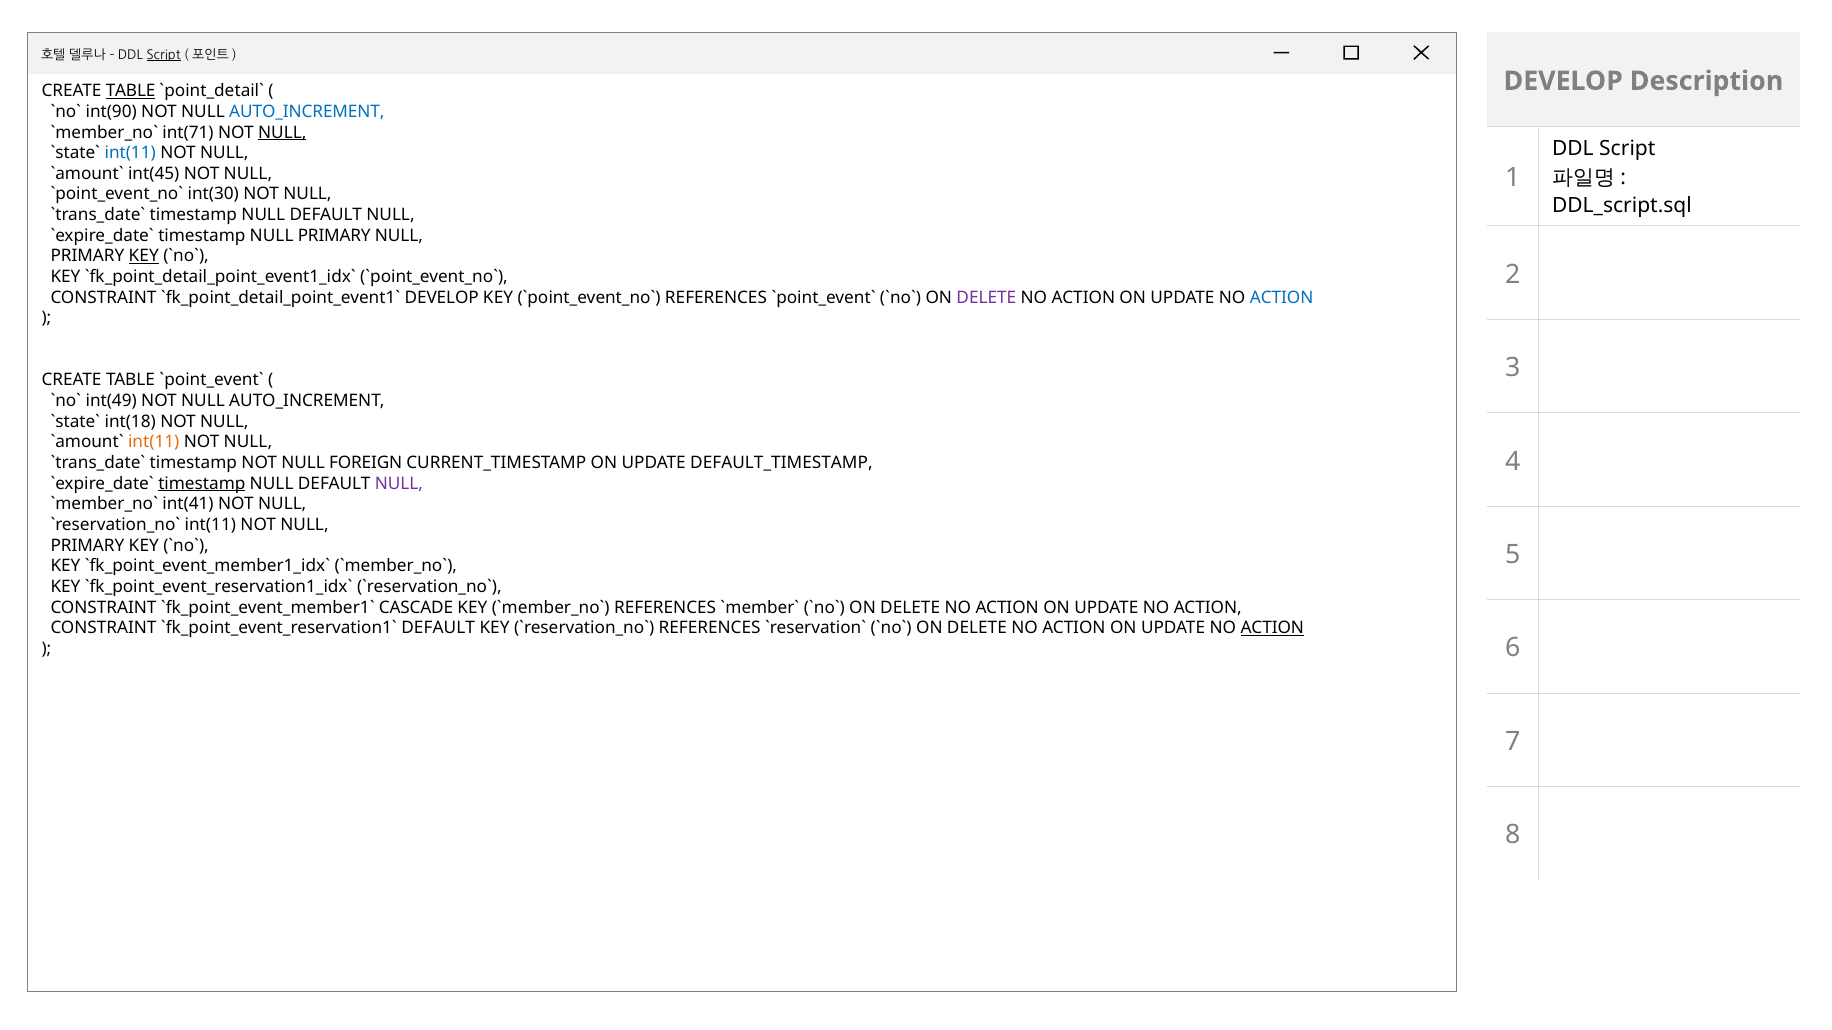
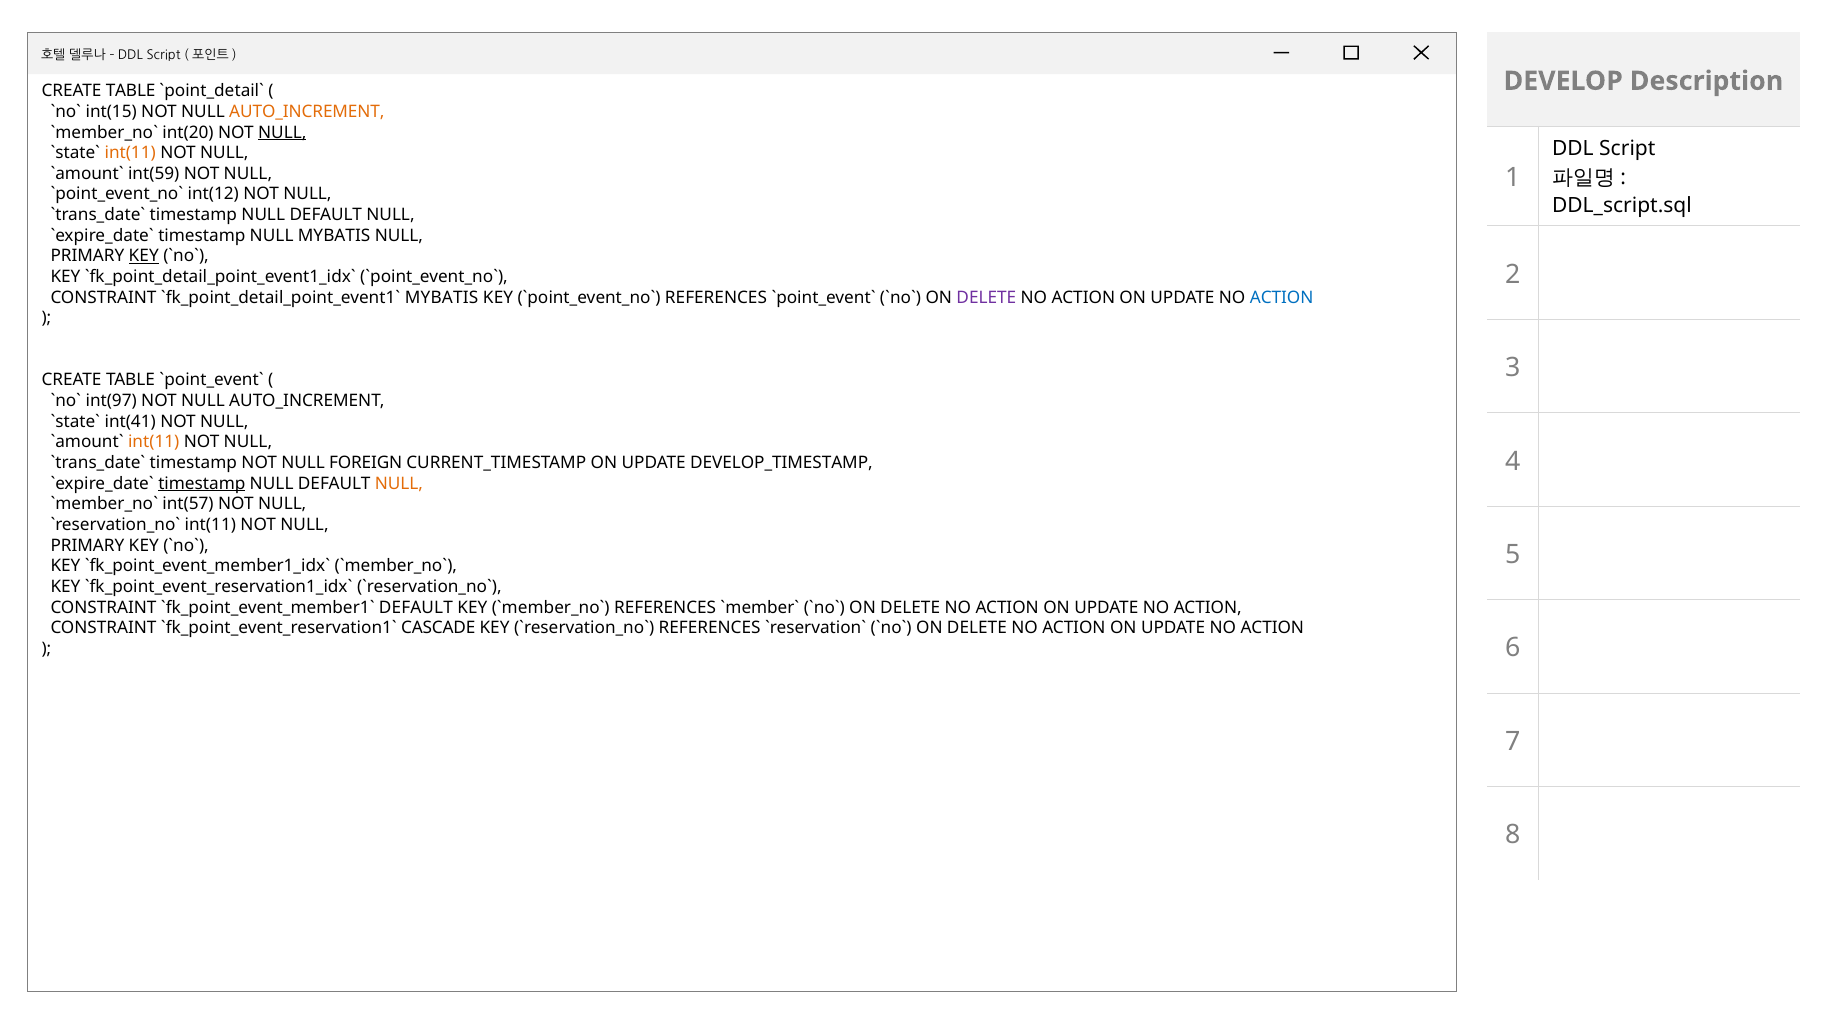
Script underline: present -> none (164, 55)
TABLE underline: present -> none (131, 91)
int(90: int(90 -> int(15 (111, 112)
AUTO_INCREMENT colour: blue -> orange (307, 112)
int(71: int(71 -> int(20 (188, 132)
int(11 colour: blue -> orange (130, 153)
int(45: int(45 -> int(59 (154, 174)
int(30: int(30 -> int(12 (213, 194)
timestamp NULL PRIMARY: PRIMARY -> MYBATIS (334, 236)
DEVELOP: DEVELOP -> MYBATIS (442, 298)
int(49: int(49 -> int(97 (111, 401)
int(18: int(18 -> int(41 (130, 422)
DEFAULT_TIMESTAMP: DEFAULT_TIMESTAMP -> DEVELOP_TIMESTAMP (781, 463)
NULL colour: purple -> orange (399, 484)
int(41: int(41 -> int(57 (188, 504)
CASCADE: CASCADE -> DEFAULT (416, 608)
DEFAULT: DEFAULT -> CASCADE (438, 628)
ACTION underline: present -> none (1272, 628)
